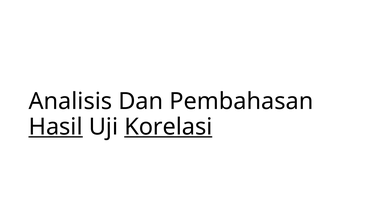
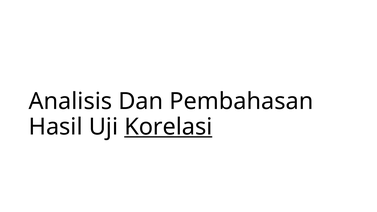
Hasil underline: present -> none (56, 127)
